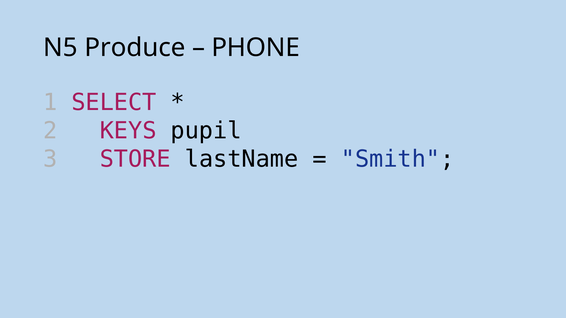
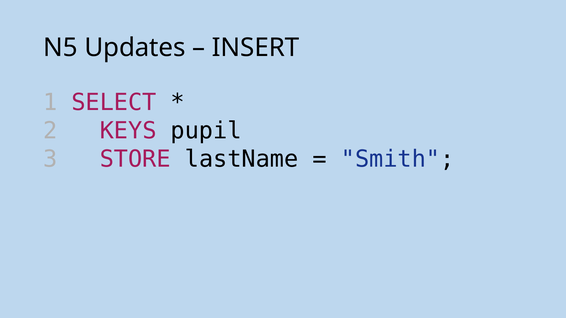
Produce: Produce -> Updates (135, 48)
PHONE: PHONE -> INSERT (256, 48)
